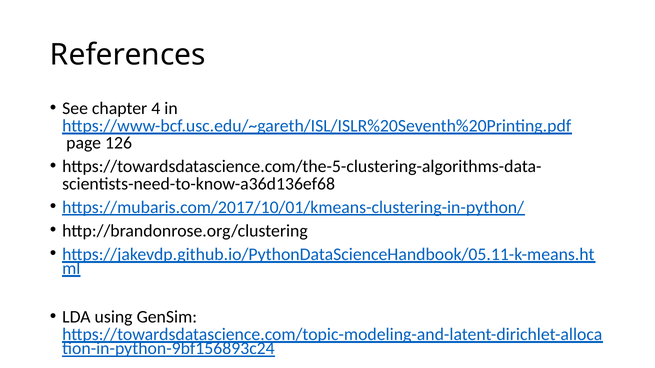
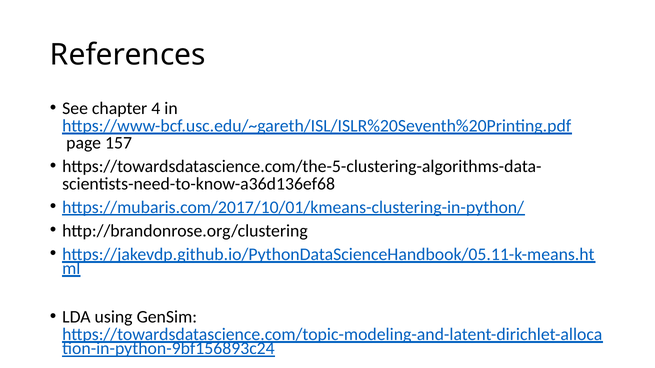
126: 126 -> 157 (119, 143)
